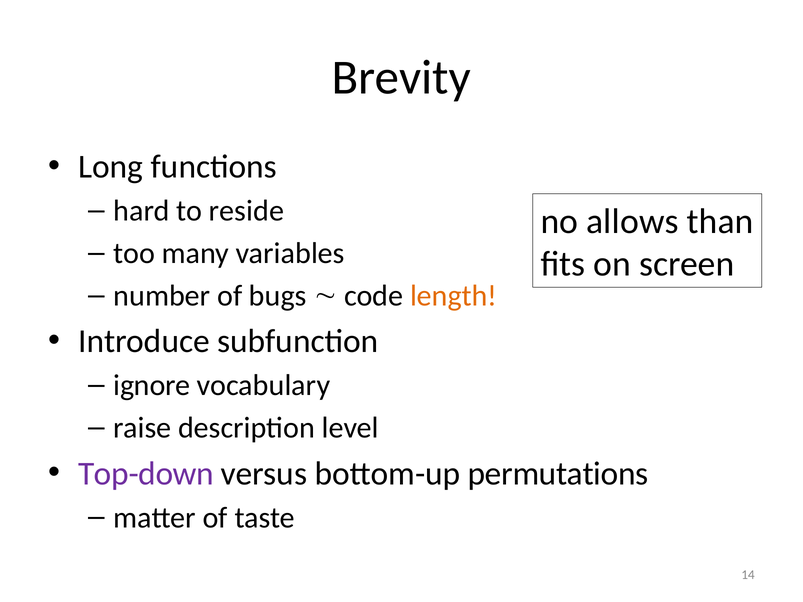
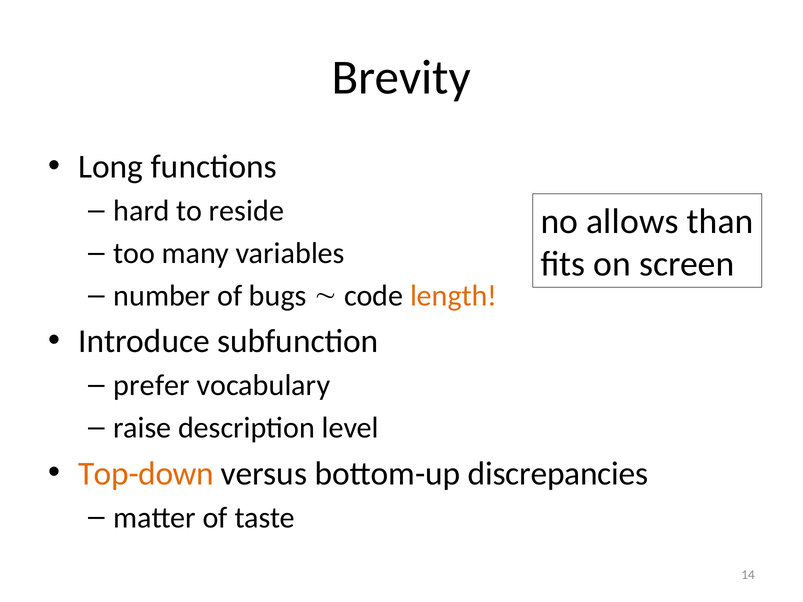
ignore: ignore -> prefer (152, 386)
Top-down colour: purple -> orange (146, 474)
permutations: permutations -> discrepancies (558, 474)
